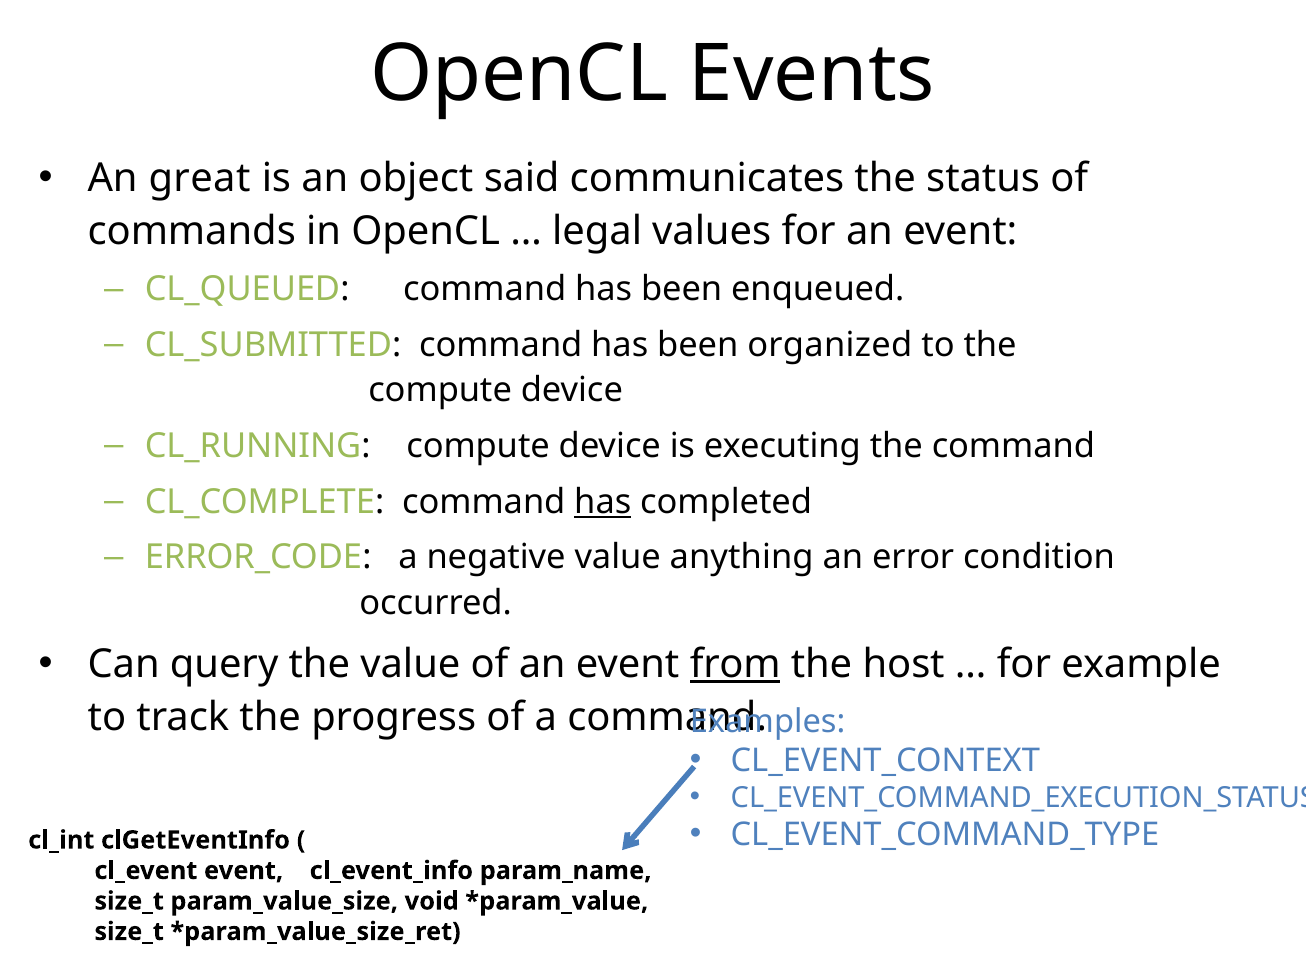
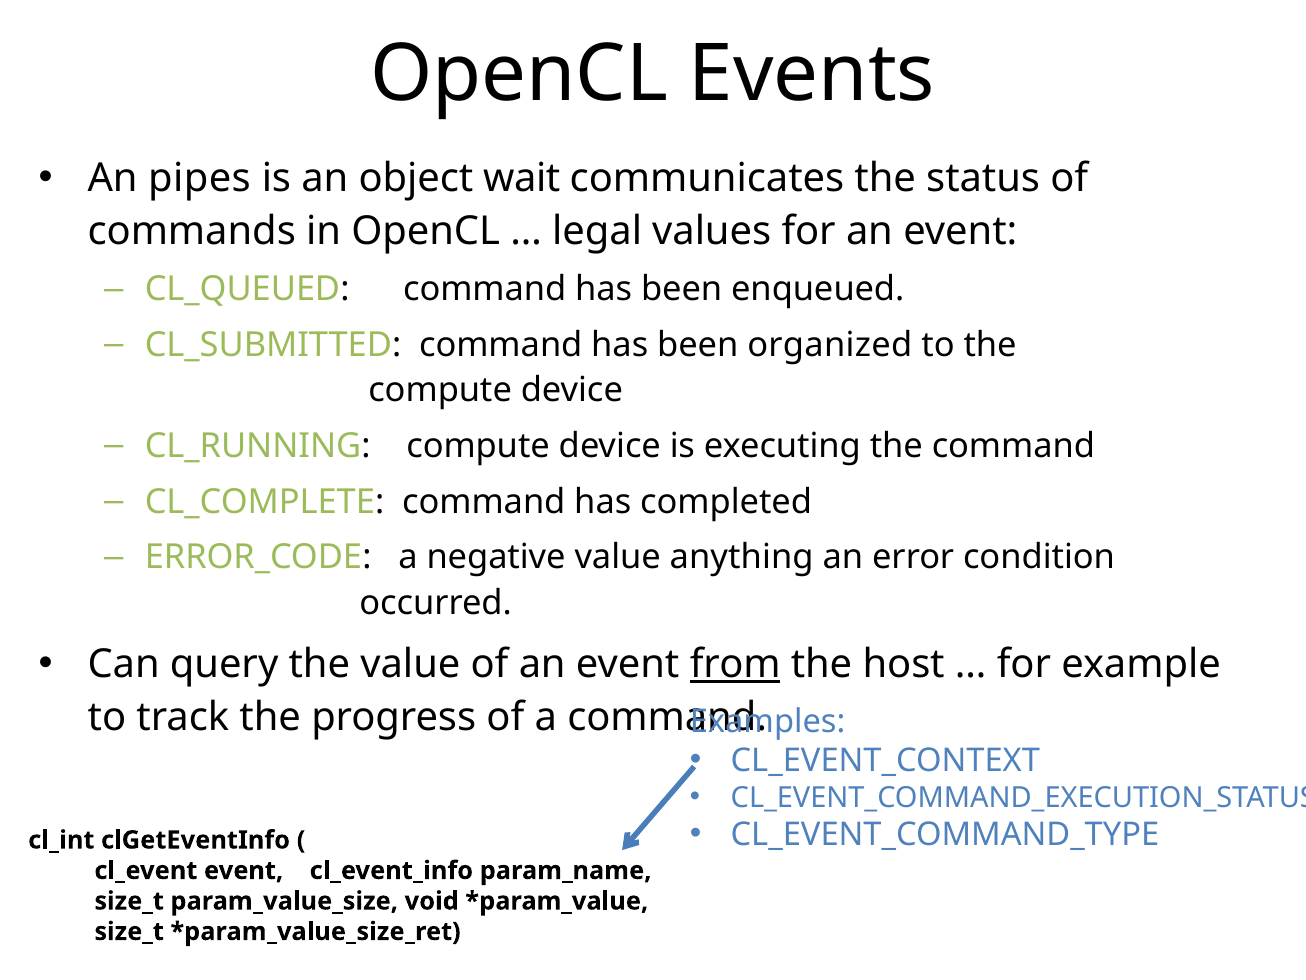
great: great -> pipes (199, 178)
said: said -> wait (522, 178)
has underline: present -> none (603, 502)
